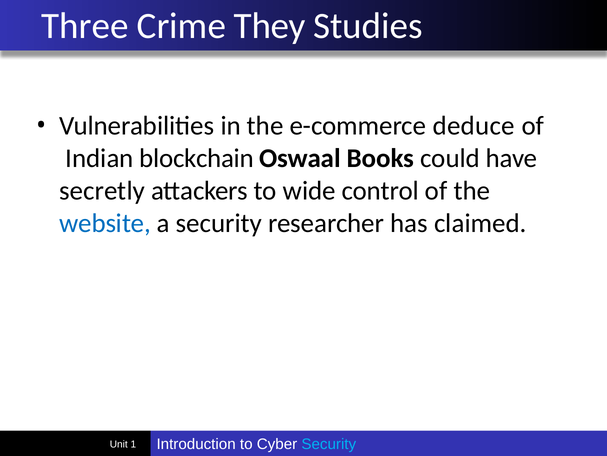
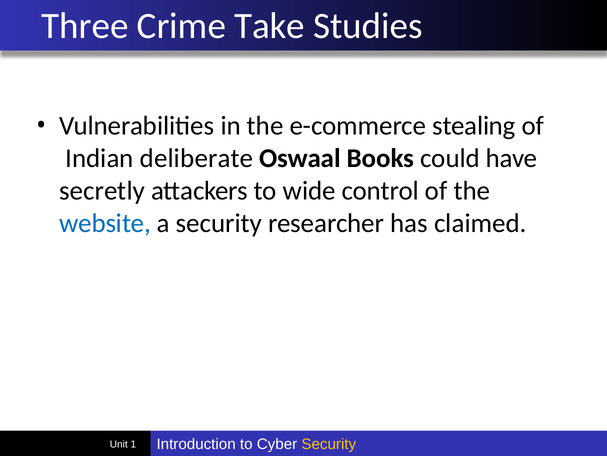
They: They -> Take (270, 26)
deduce: deduce -> stealing (474, 126)
blockchain: blockchain -> deliberate (196, 158)
Security colour: light blue -> yellow (329, 444)
